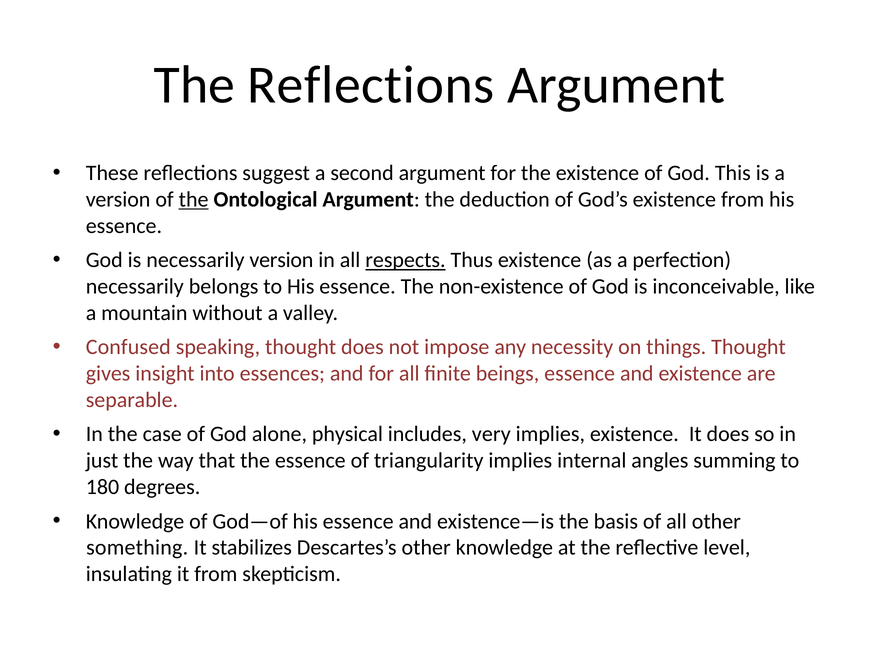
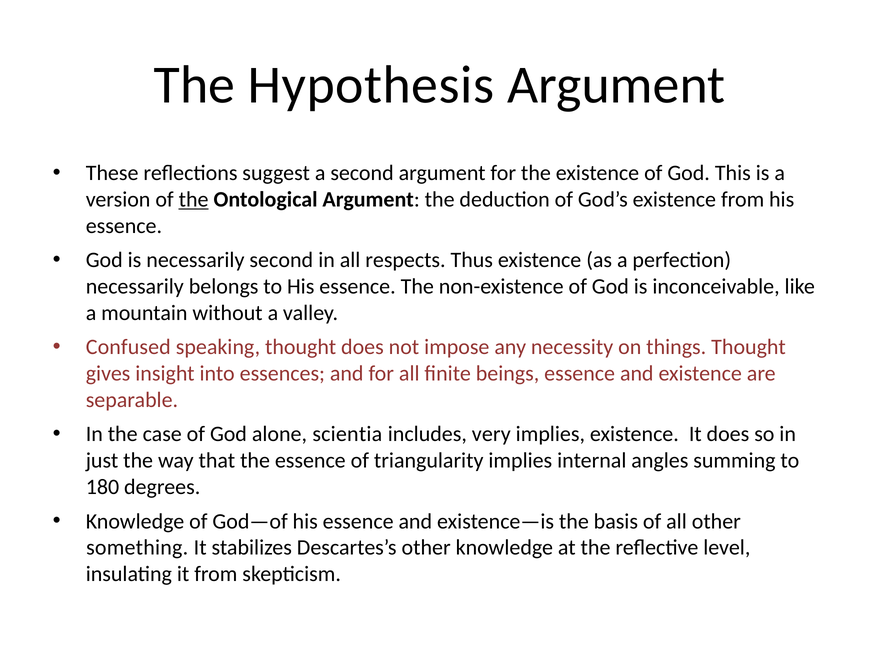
The Reflections: Reflections -> Hypothesis (371, 85)
necessarily version: version -> second (281, 260)
respects underline: present -> none (405, 260)
physical: physical -> scientia (347, 434)
